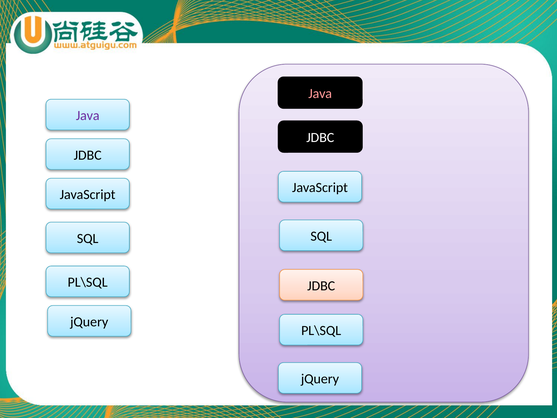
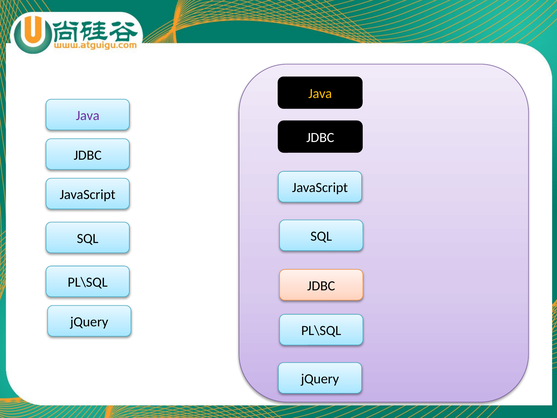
Java colour: pink -> yellow (320, 94)
